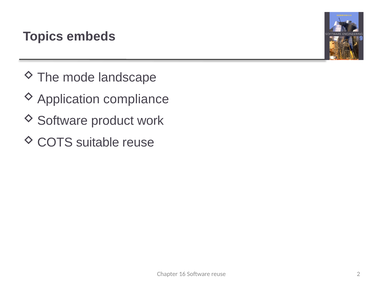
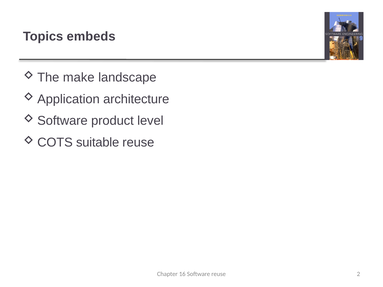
mode: mode -> make (79, 77)
compliance: compliance -> architecture (136, 99)
work: work -> level (150, 121)
